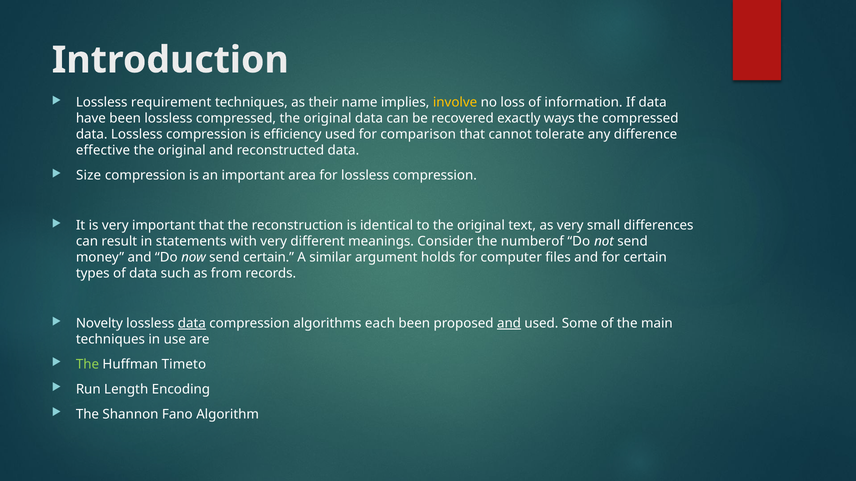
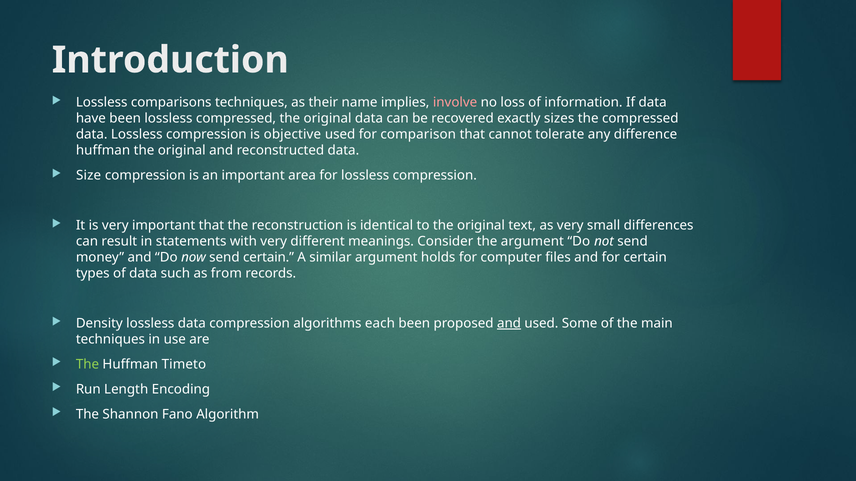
requirement: requirement -> comparisons (171, 103)
involve colour: yellow -> pink (455, 103)
ways: ways -> sizes (559, 119)
efficiency: efficiency -> objective (292, 135)
effective: effective -> huffman (103, 151)
the numberof: numberof -> argument (532, 242)
Novelty: Novelty -> Density (99, 324)
data underline: present -> none (192, 324)
